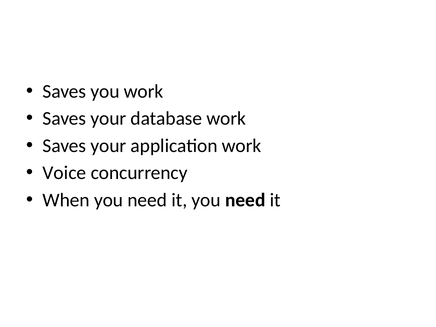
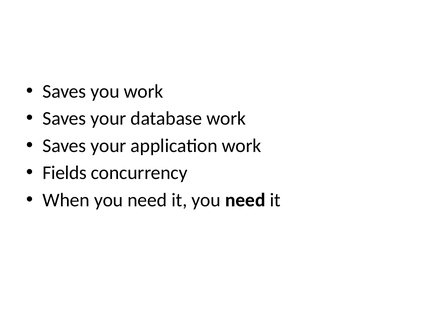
Voice: Voice -> Fields (65, 173)
